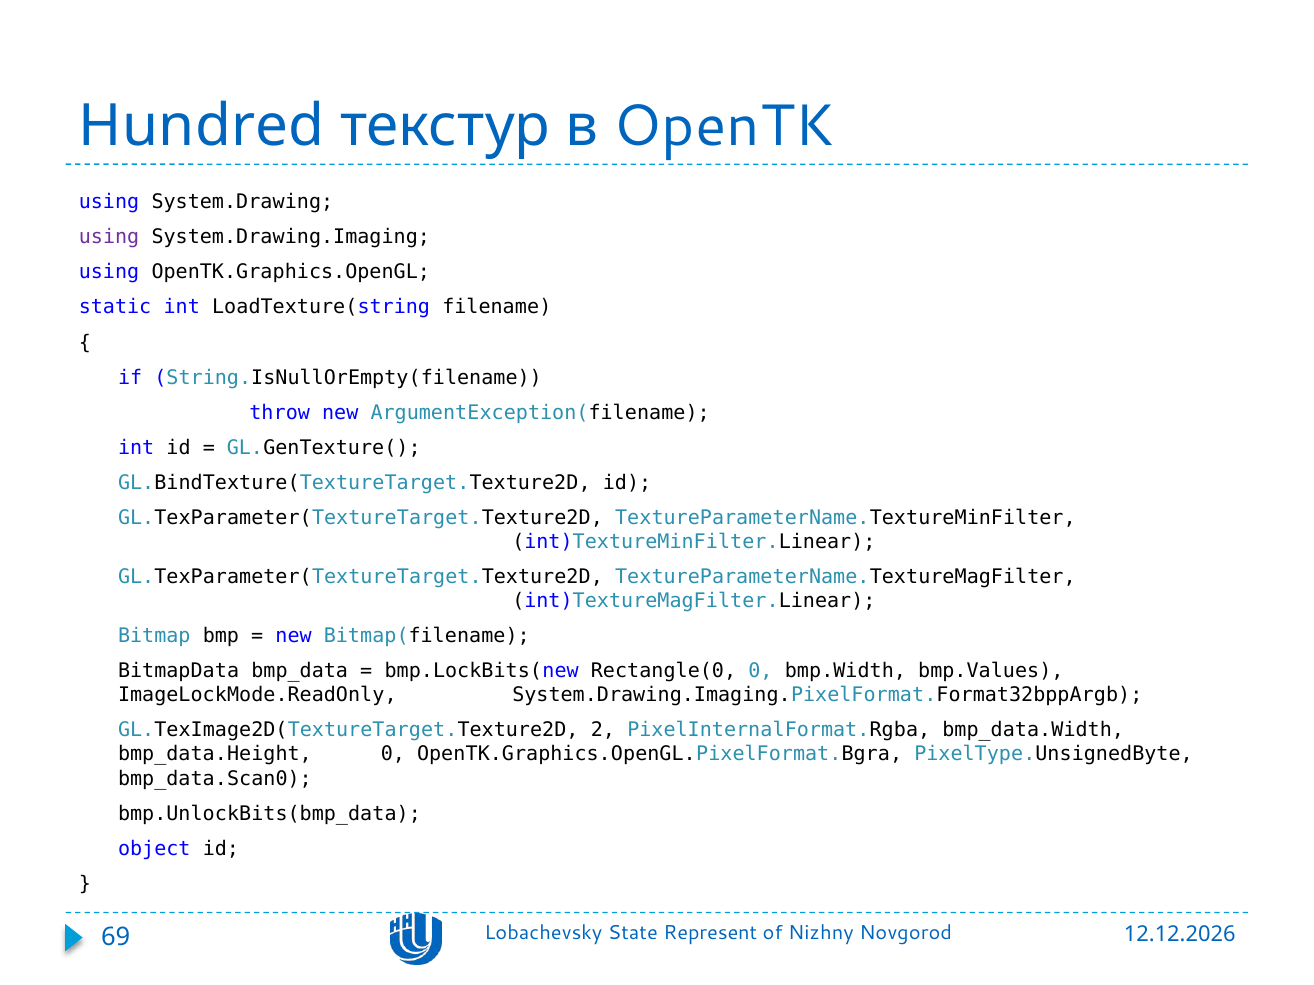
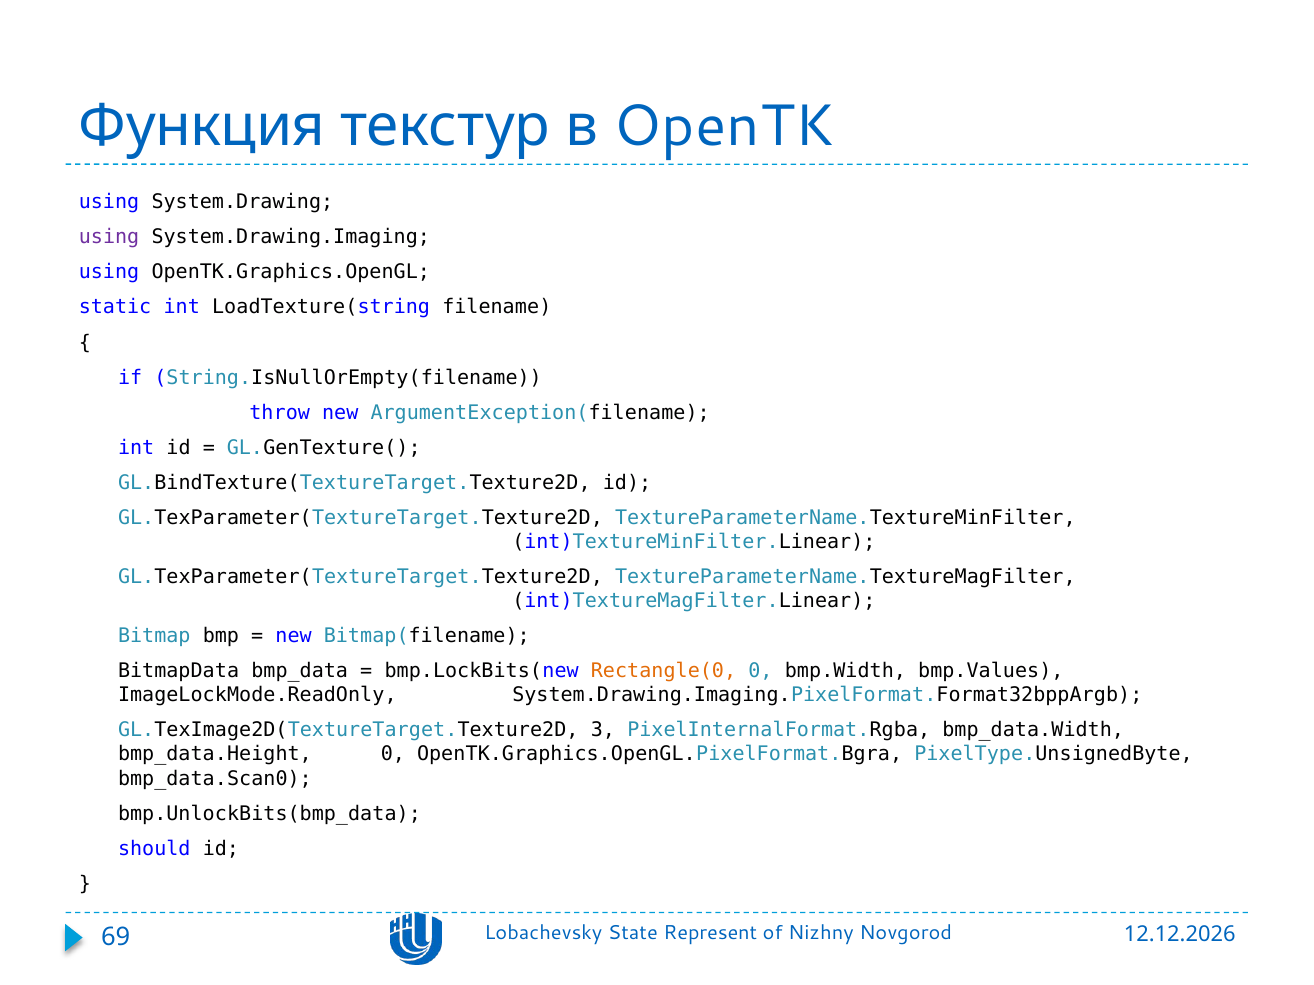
Hundred: Hundred -> Функция (202, 127)
Rectangle(0 colour: black -> orange (664, 671)
2: 2 -> 3 (603, 731)
object: object -> should (154, 849)
